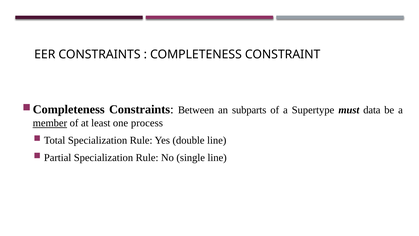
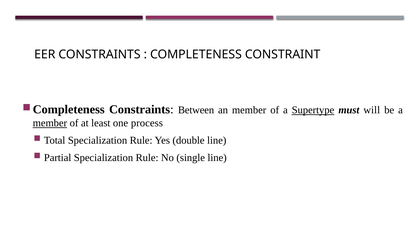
an subparts: subparts -> member (249, 110)
Supertype underline: none -> present (313, 110)
data: data -> will (372, 110)
